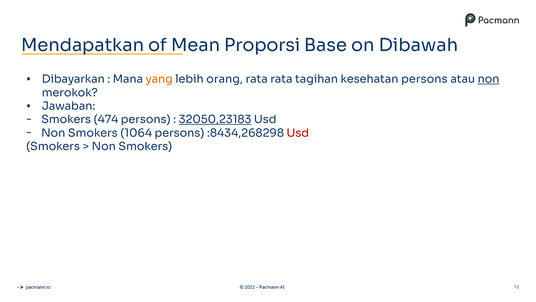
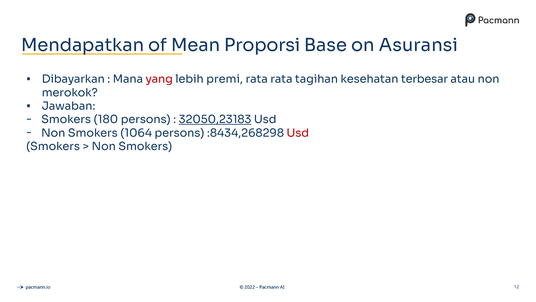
Dibawah: Dibawah -> Asuransi (418, 45)
yang colour: orange -> red (159, 79)
orang: orang -> premi (225, 79)
kesehatan persons: persons -> terbesar (425, 79)
non underline: present -> none (489, 79)
474: 474 -> 180 (106, 119)
